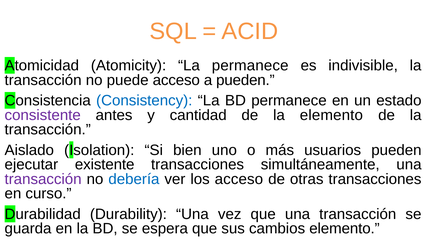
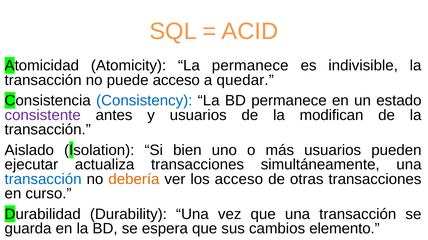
a pueden: pueden -> quedar (245, 80)
y cantidad: cantidad -> usuarios (198, 115)
la elemento: elemento -> modifican (332, 115)
existente: existente -> actualiza (105, 165)
transacción colour: purple -> blue (43, 180)
debería colour: blue -> orange (134, 180)
